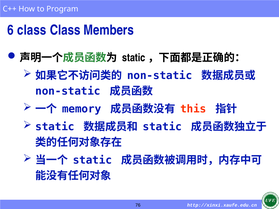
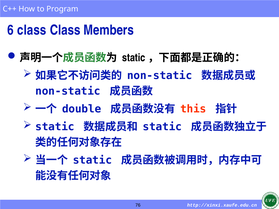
memory: memory -> double (82, 109)
